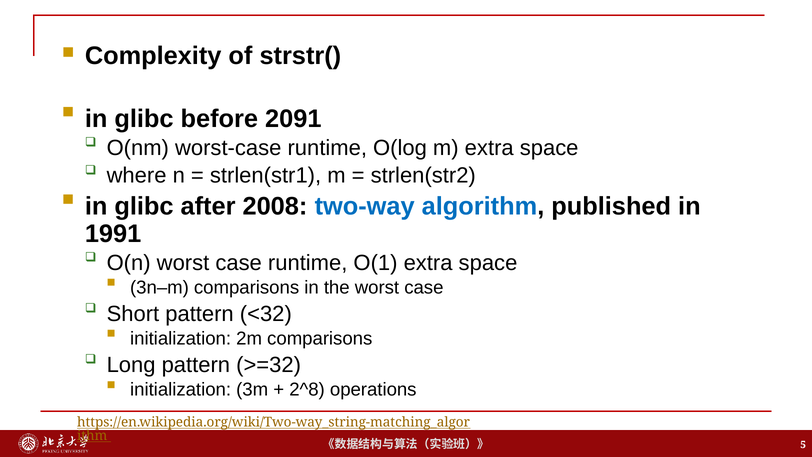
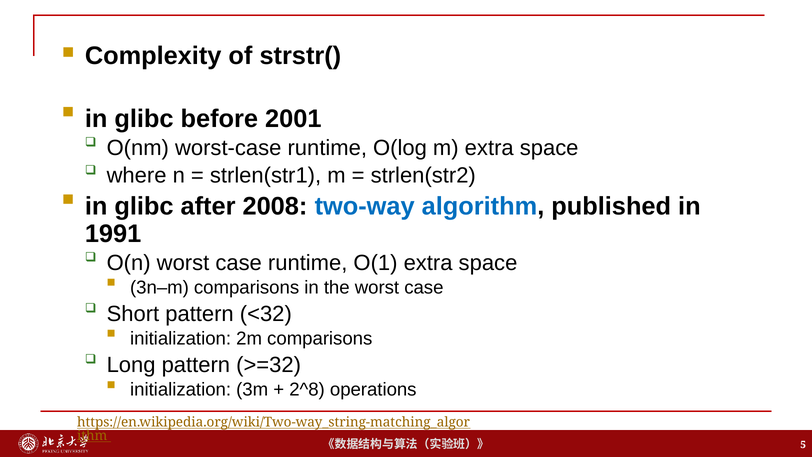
2091: 2091 -> 2001 (293, 119)
